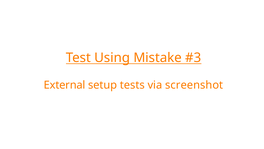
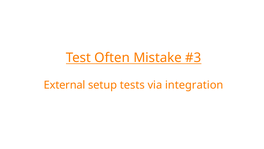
Using: Using -> Often (112, 57)
screenshot: screenshot -> integration (194, 85)
